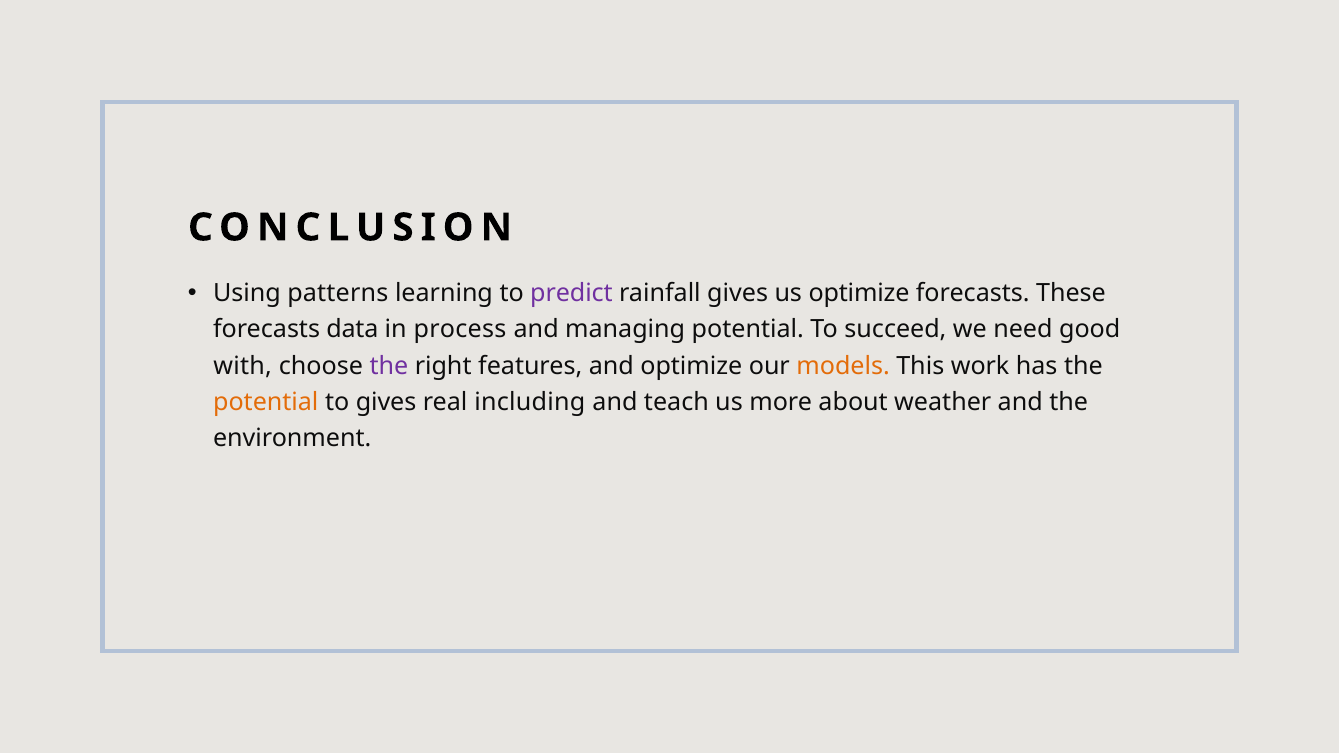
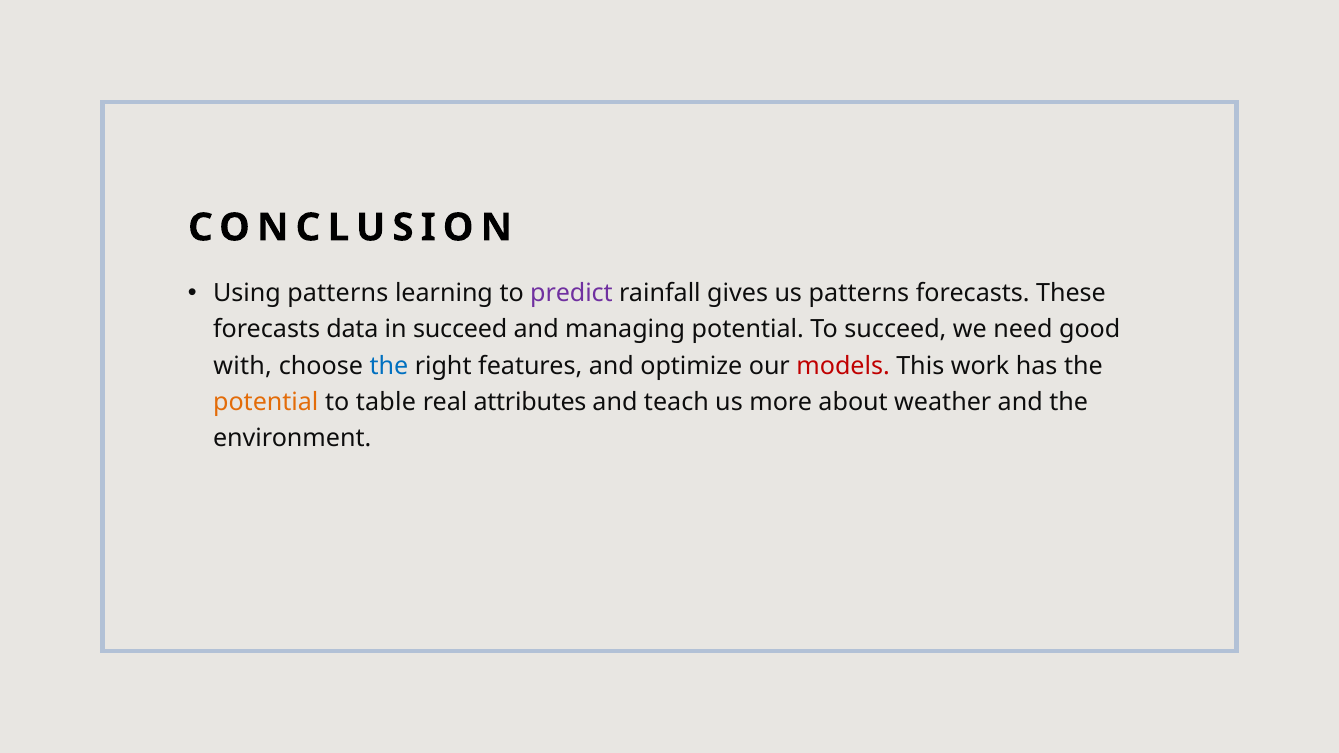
us optimize: optimize -> patterns (859, 294)
in process: process -> succeed (460, 330)
the colour: purple -> blue (389, 366)
models colour: orange -> red (843, 366)
to gives: gives -> table (386, 402)
including: including -> attributes (530, 402)
